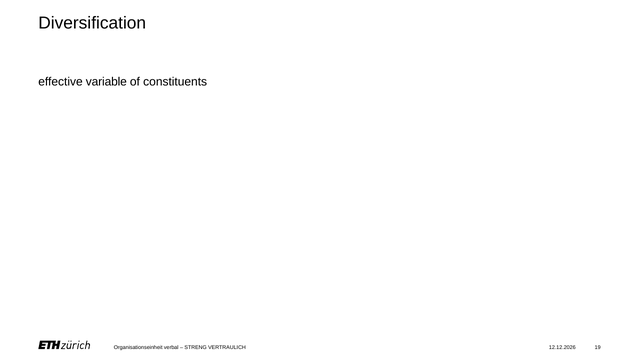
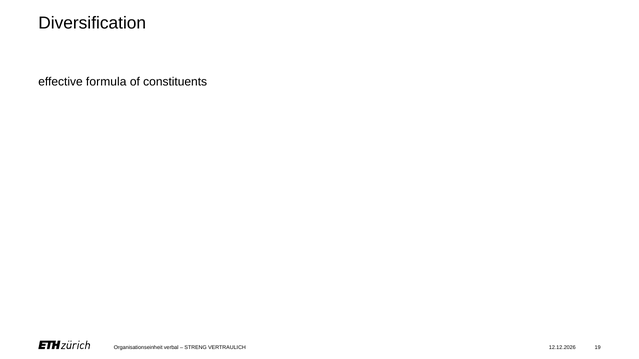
variable: variable -> formula (106, 82)
